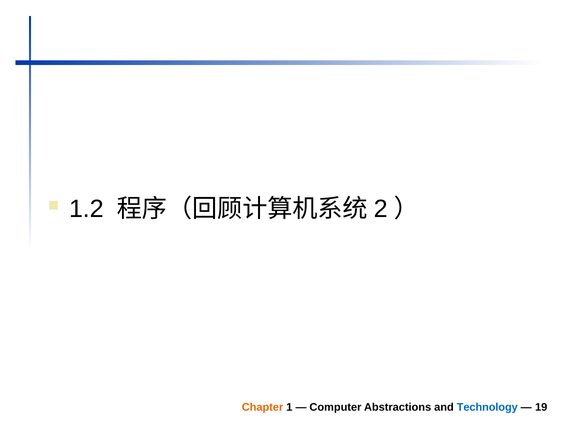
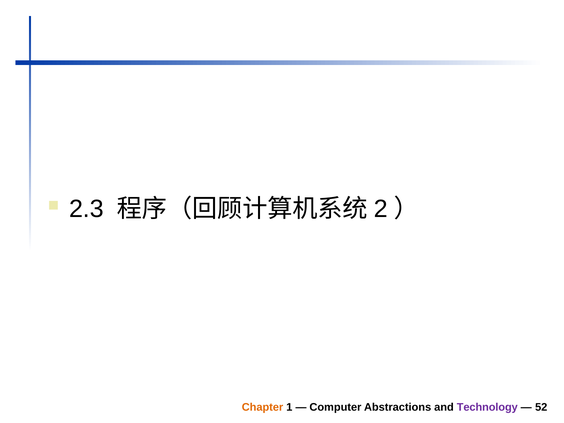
1.2: 1.2 -> 2.3 (86, 209)
Technology colour: blue -> purple (487, 407)
19: 19 -> 52 (541, 407)
